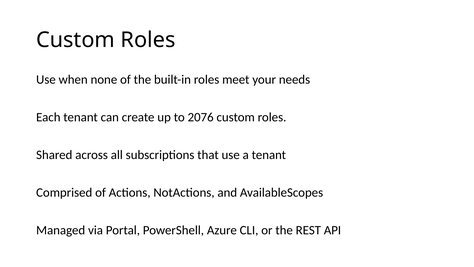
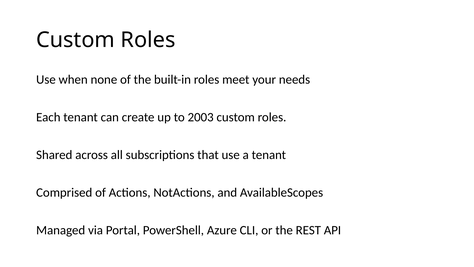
2076: 2076 -> 2003 (201, 117)
